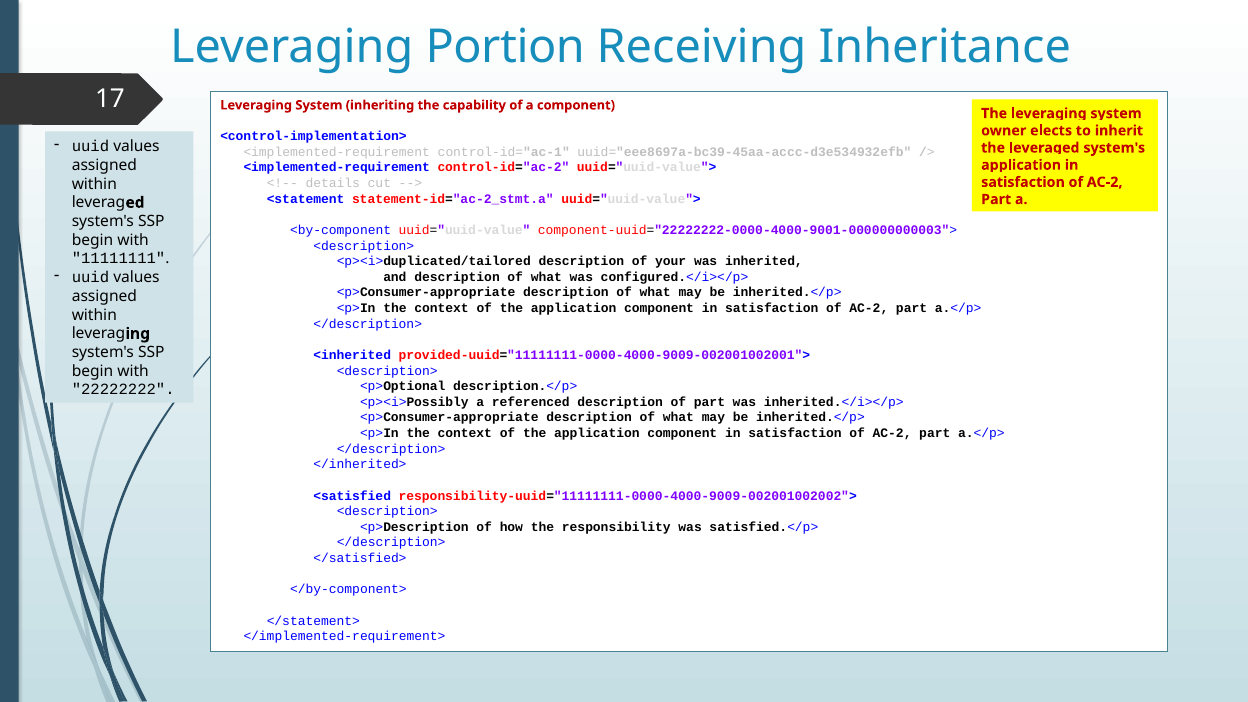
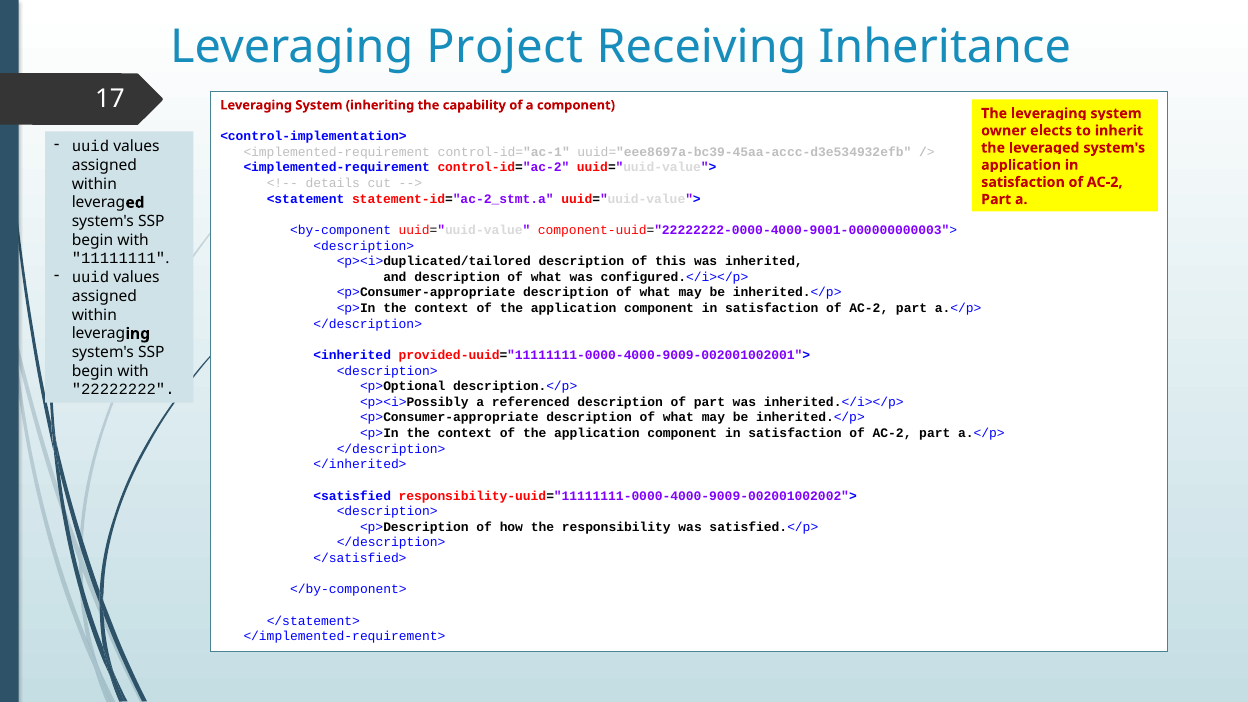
Portion: Portion -> Project (505, 47)
your: your -> this (671, 261)
